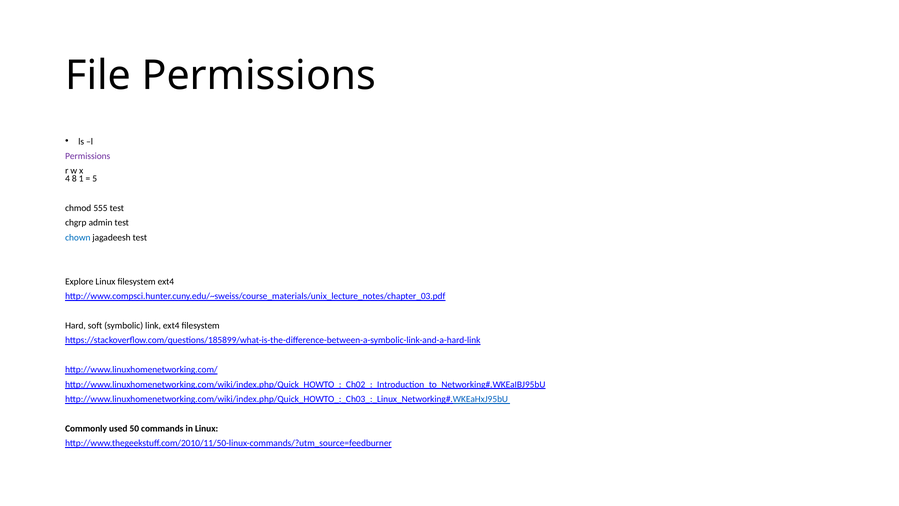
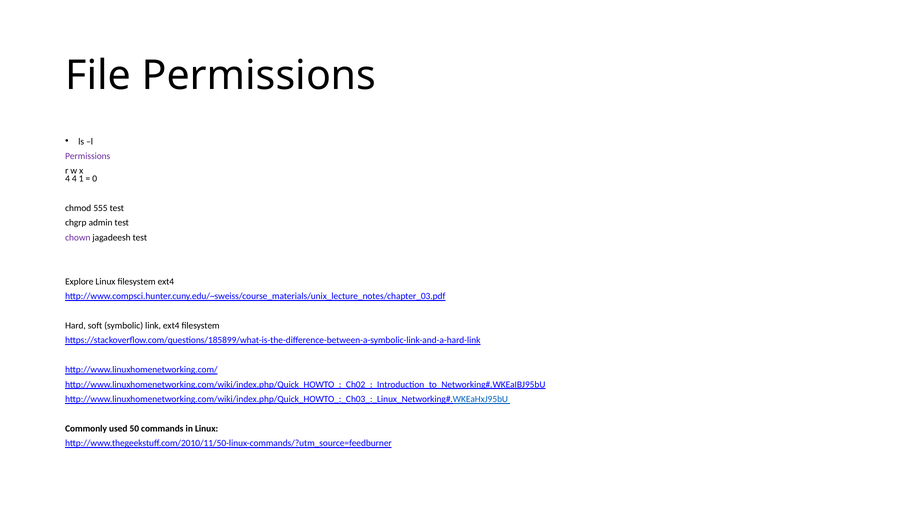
4 8: 8 -> 4 (74, 179)
5: 5 -> 0 (95, 179)
chown colour: blue -> purple (78, 237)
